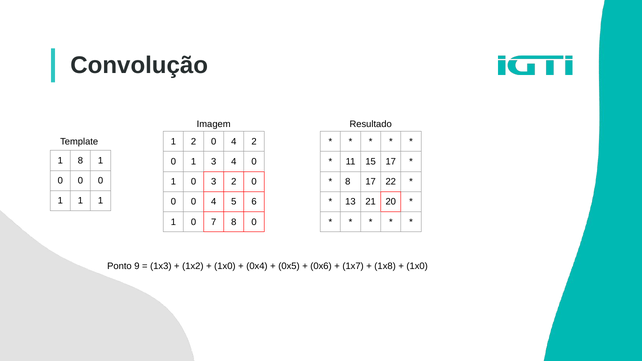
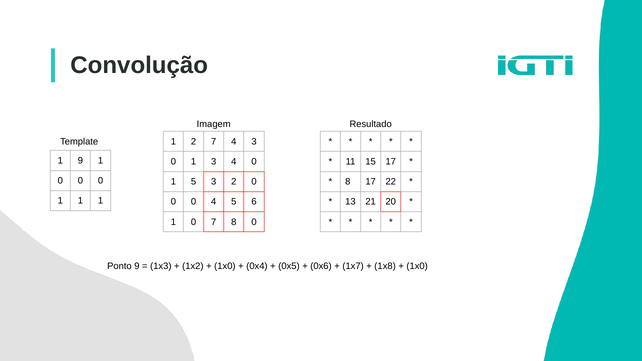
1 2 0: 0 -> 7 (214, 142)
4 2: 2 -> 3 (254, 142)
1 8: 8 -> 9 (80, 161)
0: 0 -> 5 (194, 182)
